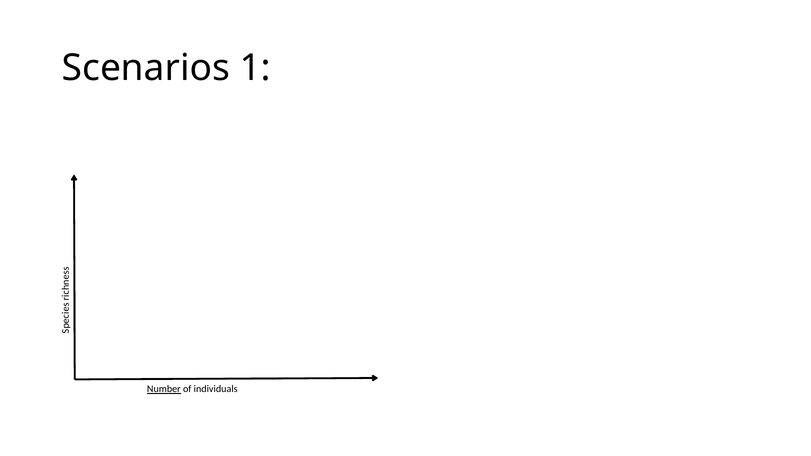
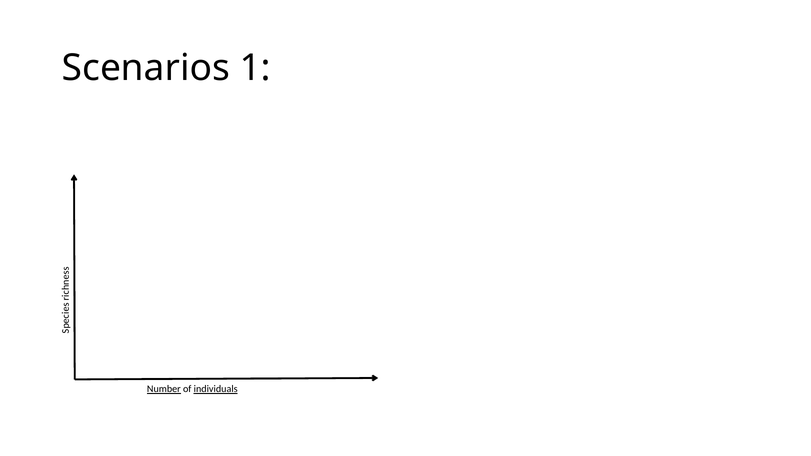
individuals underline: none -> present (216, 389)
